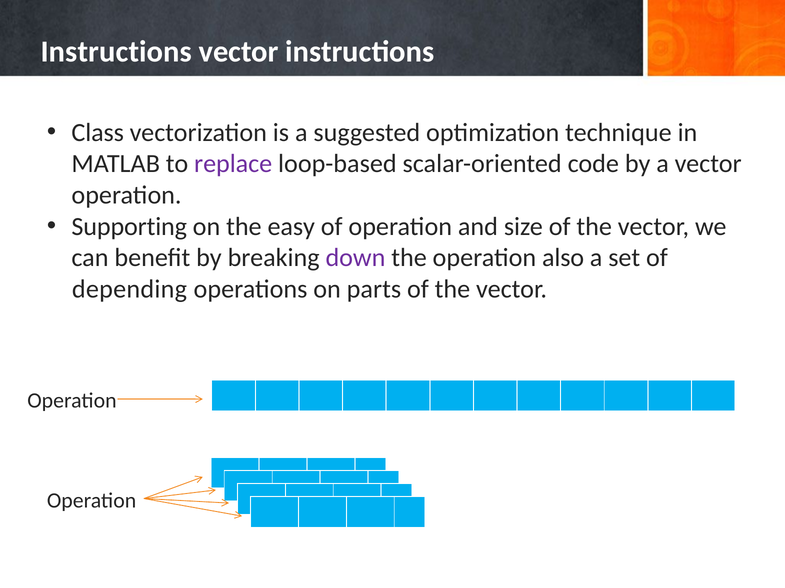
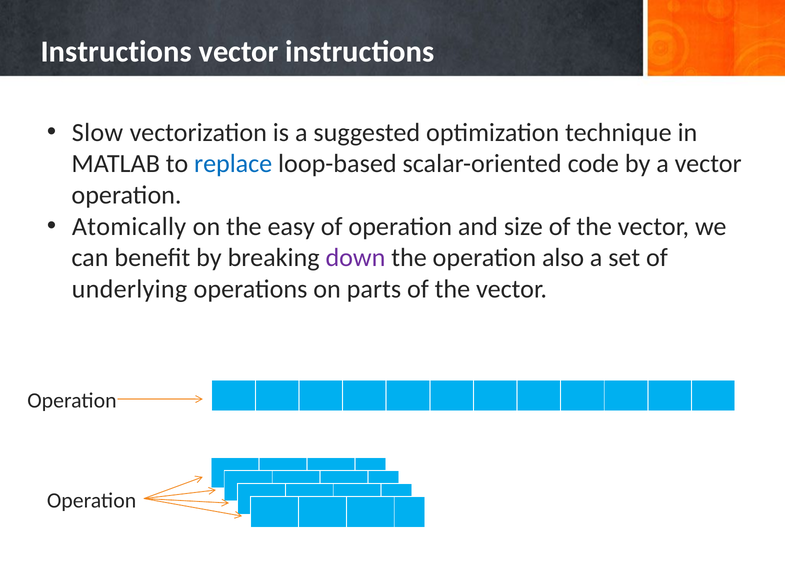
Class: Class -> Slow (98, 133)
replace colour: purple -> blue (233, 164)
Supporting: Supporting -> Atomically (129, 227)
depending: depending -> underlying (129, 290)
